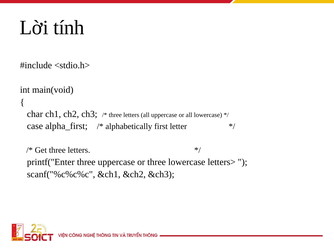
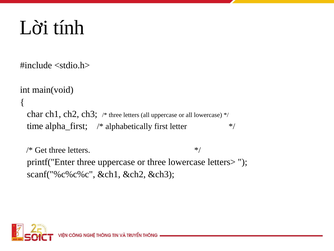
case: case -> time (35, 126)
